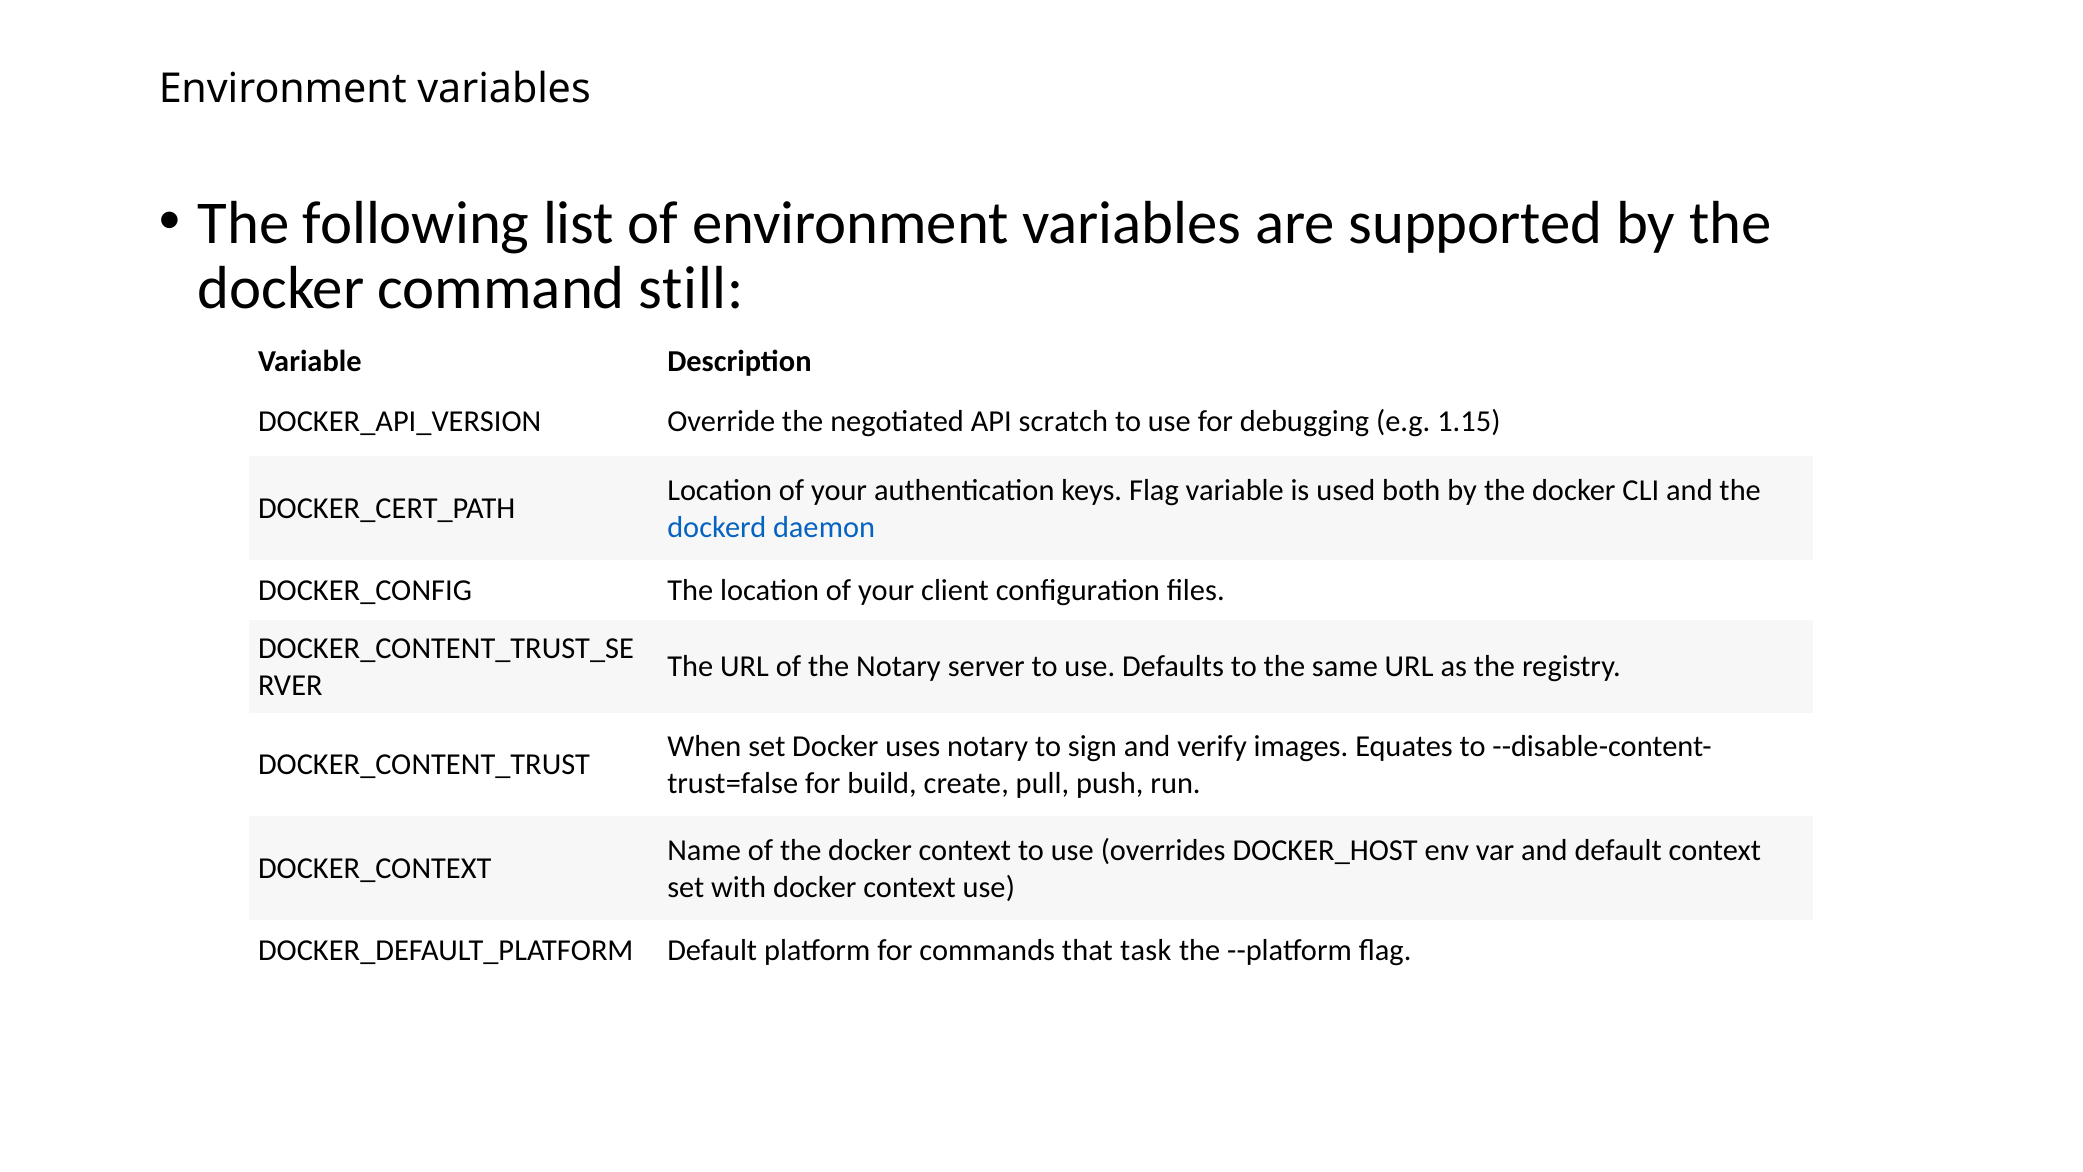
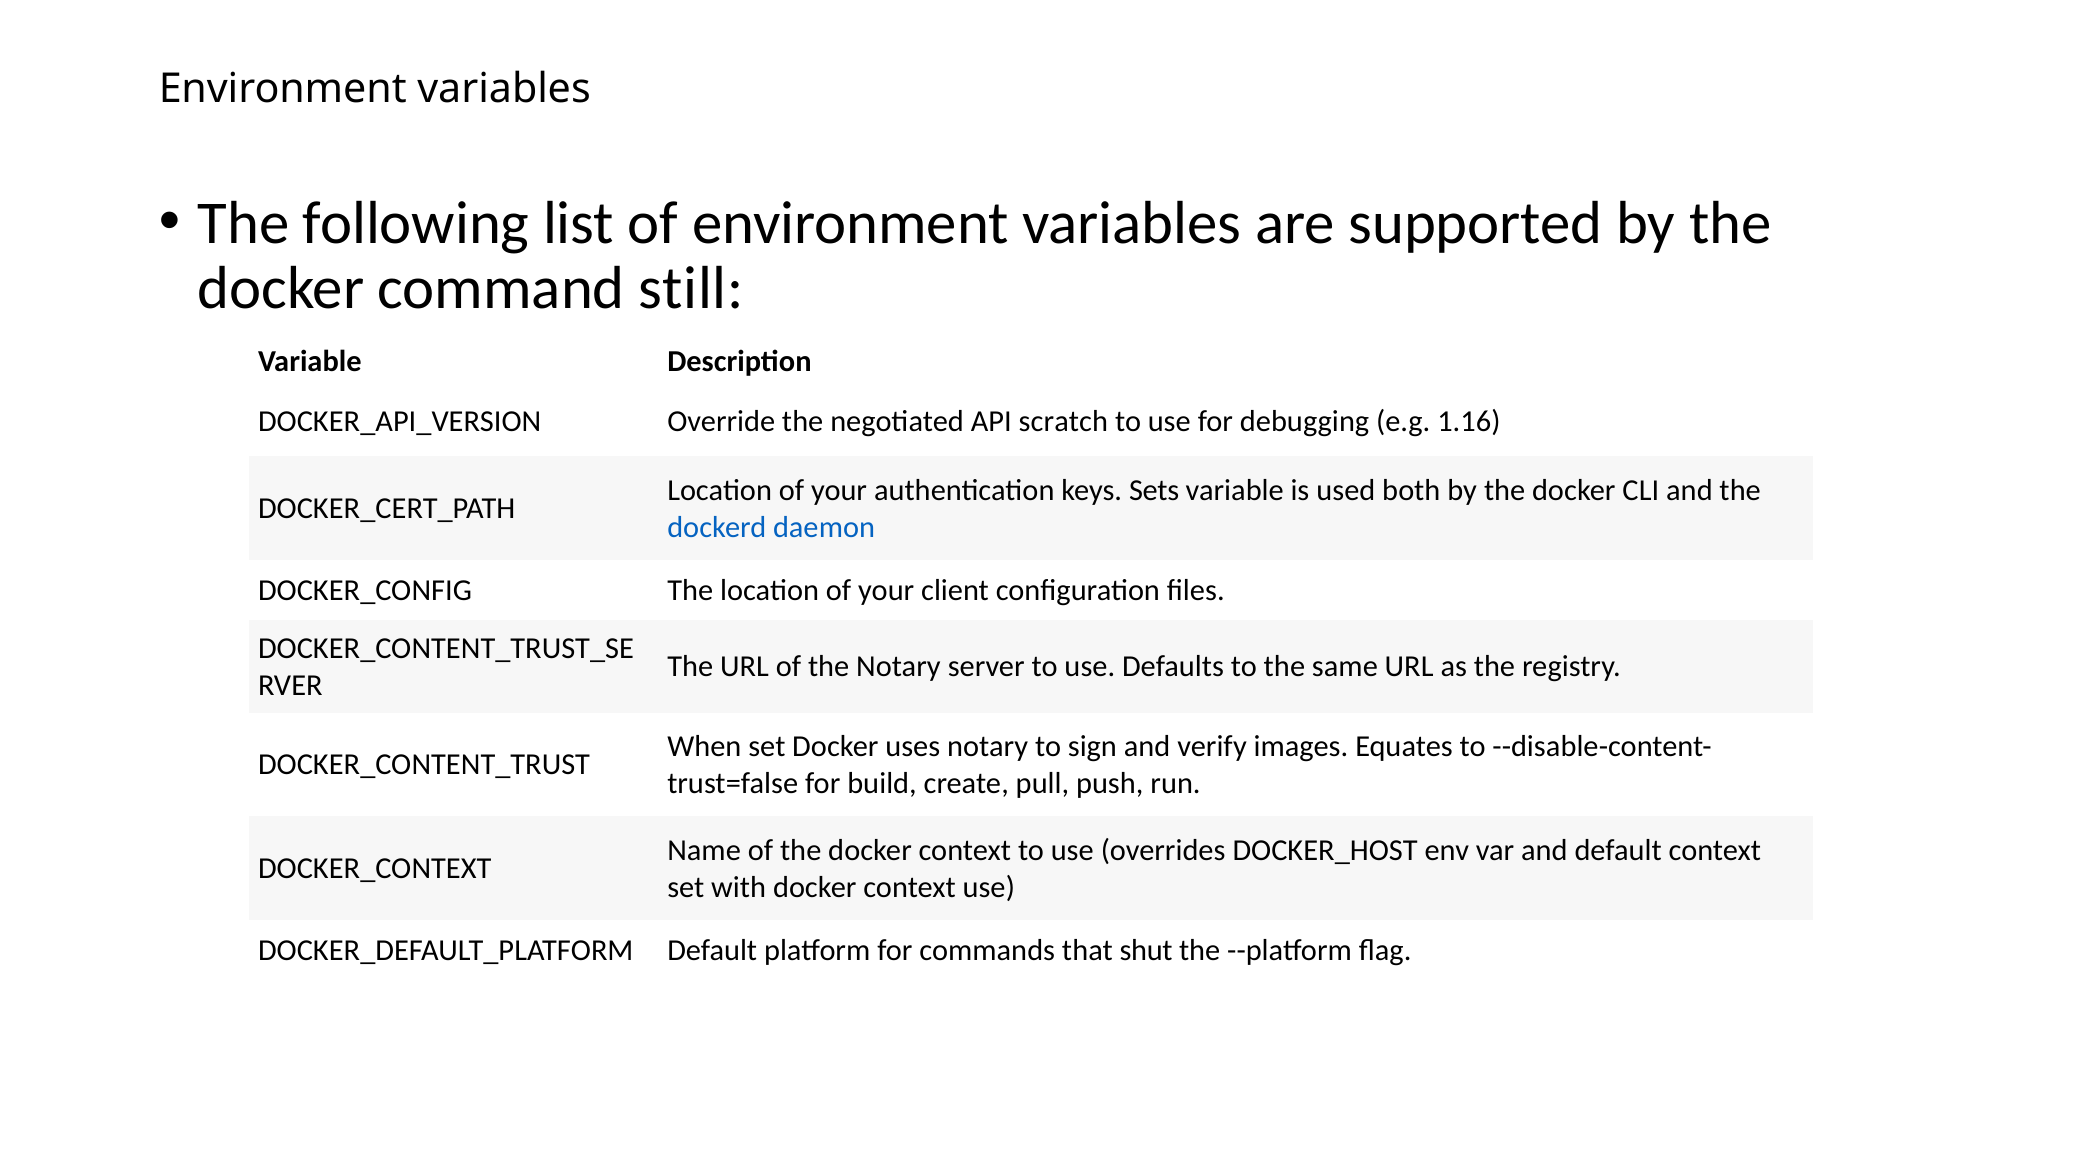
1.15: 1.15 -> 1.16 (1469, 422)
keys Flag: Flag -> Sets (1154, 490)
task: task -> shut (1146, 950)
